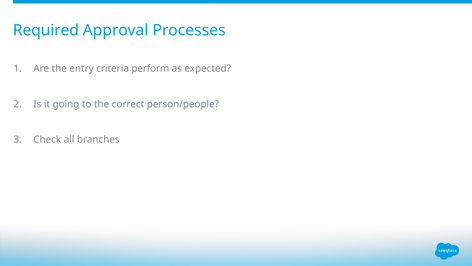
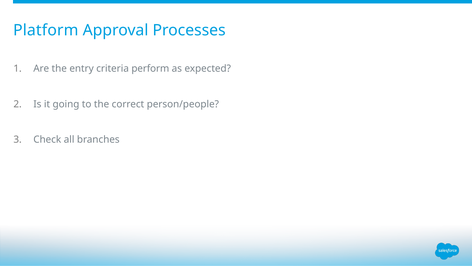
Required: Required -> Platform (46, 30)
